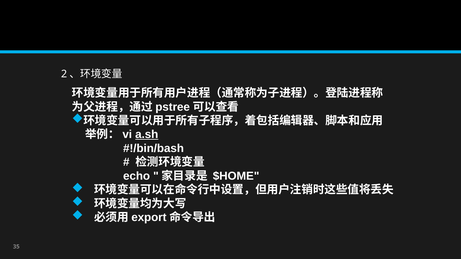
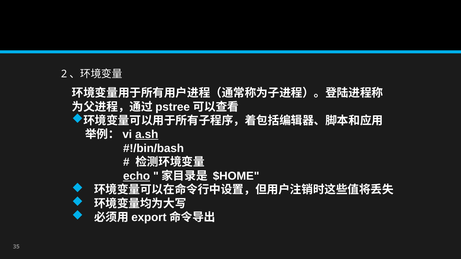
echo underline: none -> present (137, 176)
